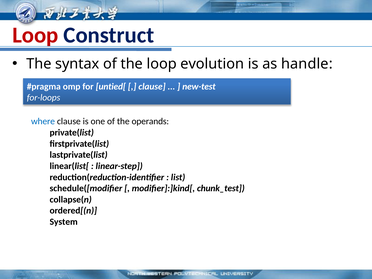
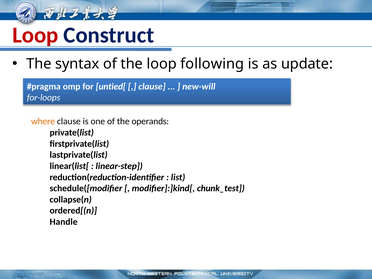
evolution: evolution -> following (212, 64)
handle: handle -> update (307, 64)
new-test: new-test -> new-will (199, 87)
where colour: blue -> orange (43, 121)
System: System -> Handle (64, 222)
